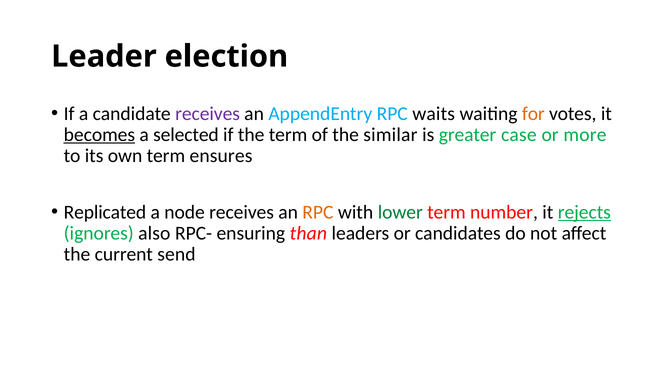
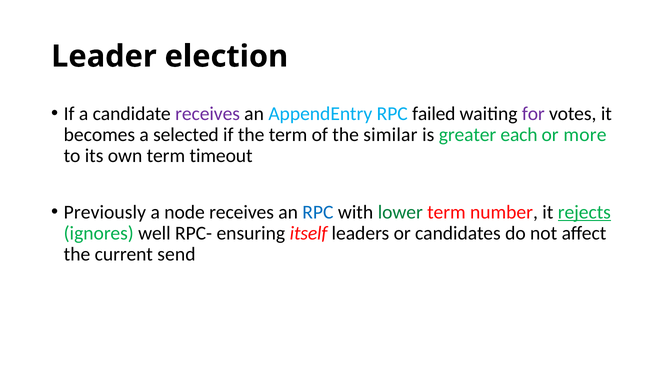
waits: waits -> failed (434, 113)
for colour: orange -> purple (533, 113)
becomes underline: present -> none (99, 135)
case: case -> each (519, 135)
ensures: ensures -> timeout (221, 156)
Replicated: Replicated -> Previously (105, 212)
RPC colour: orange -> blue (318, 212)
also: also -> well (154, 233)
than: than -> itself (309, 233)
